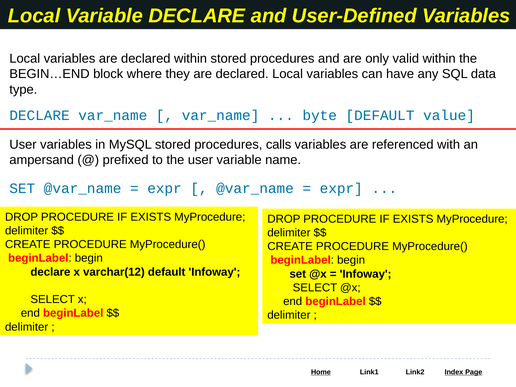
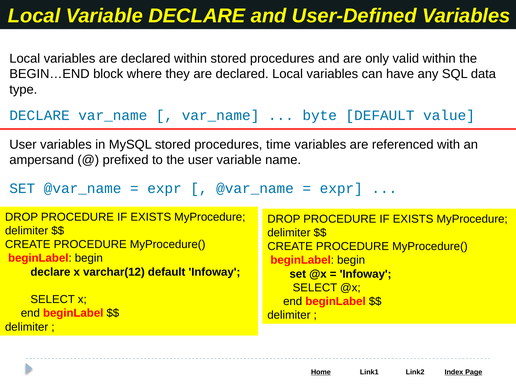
calls: calls -> time (278, 144)
